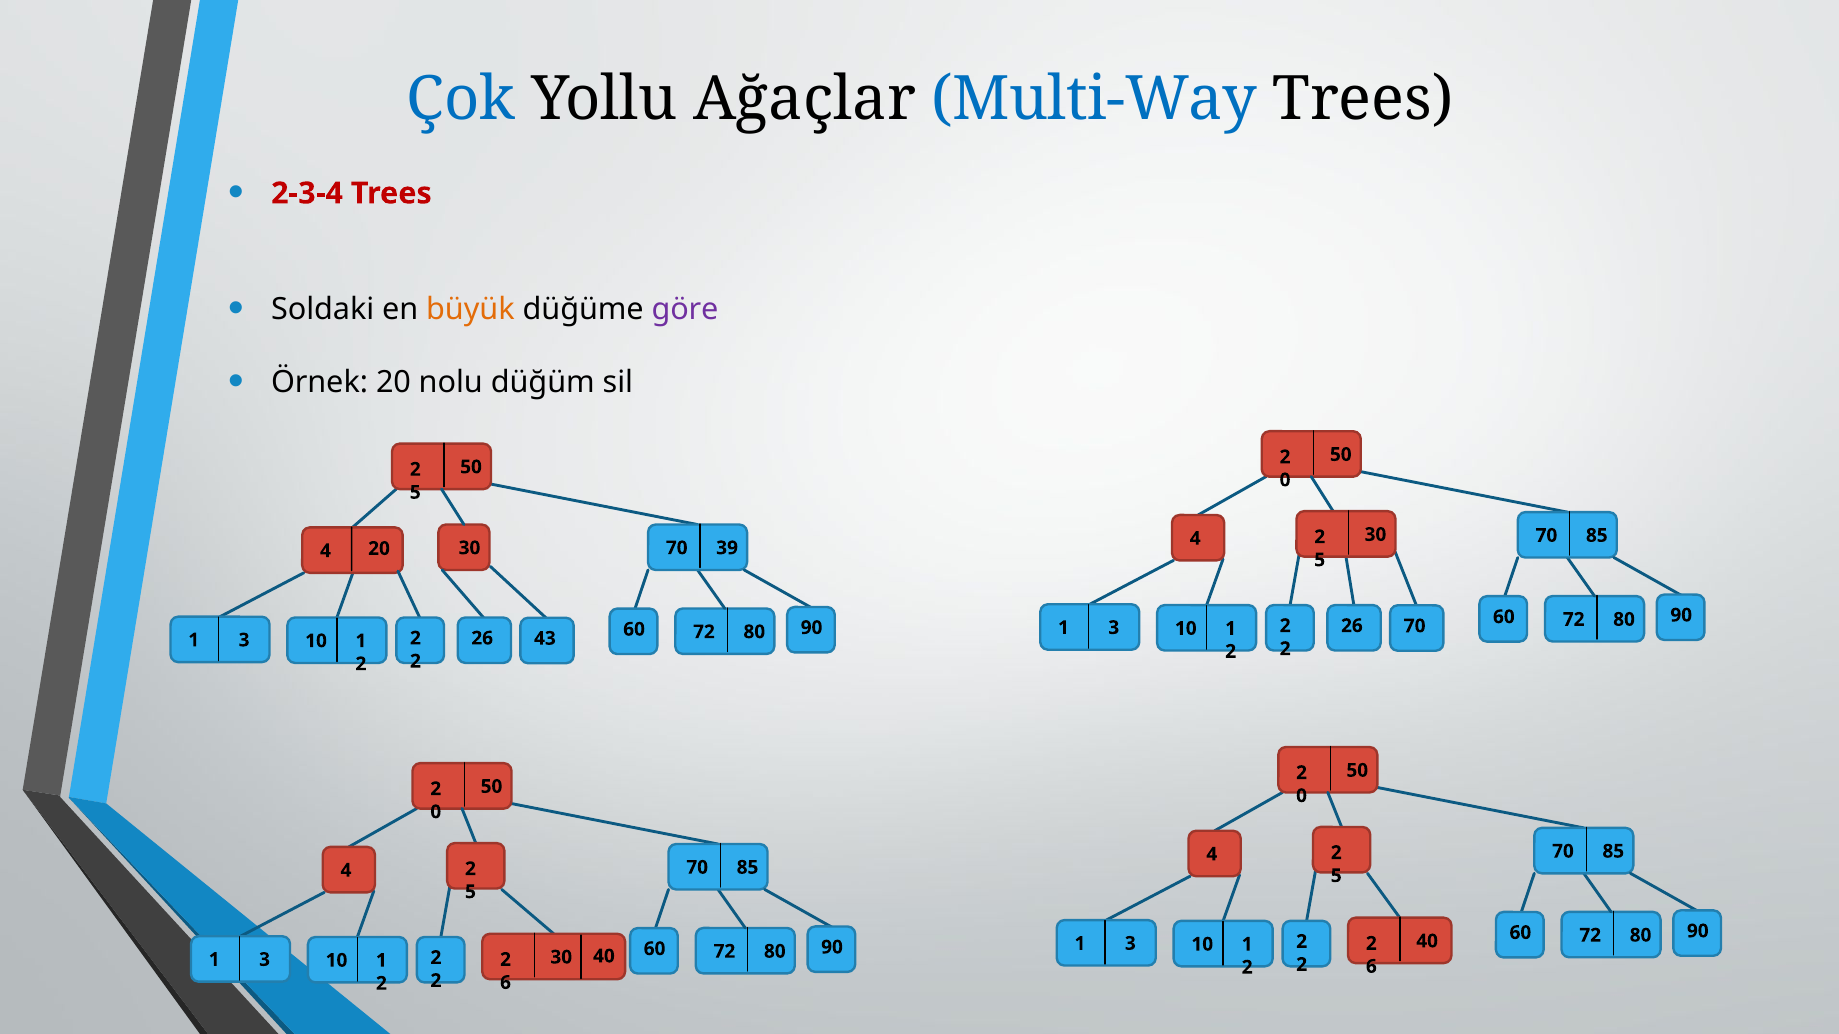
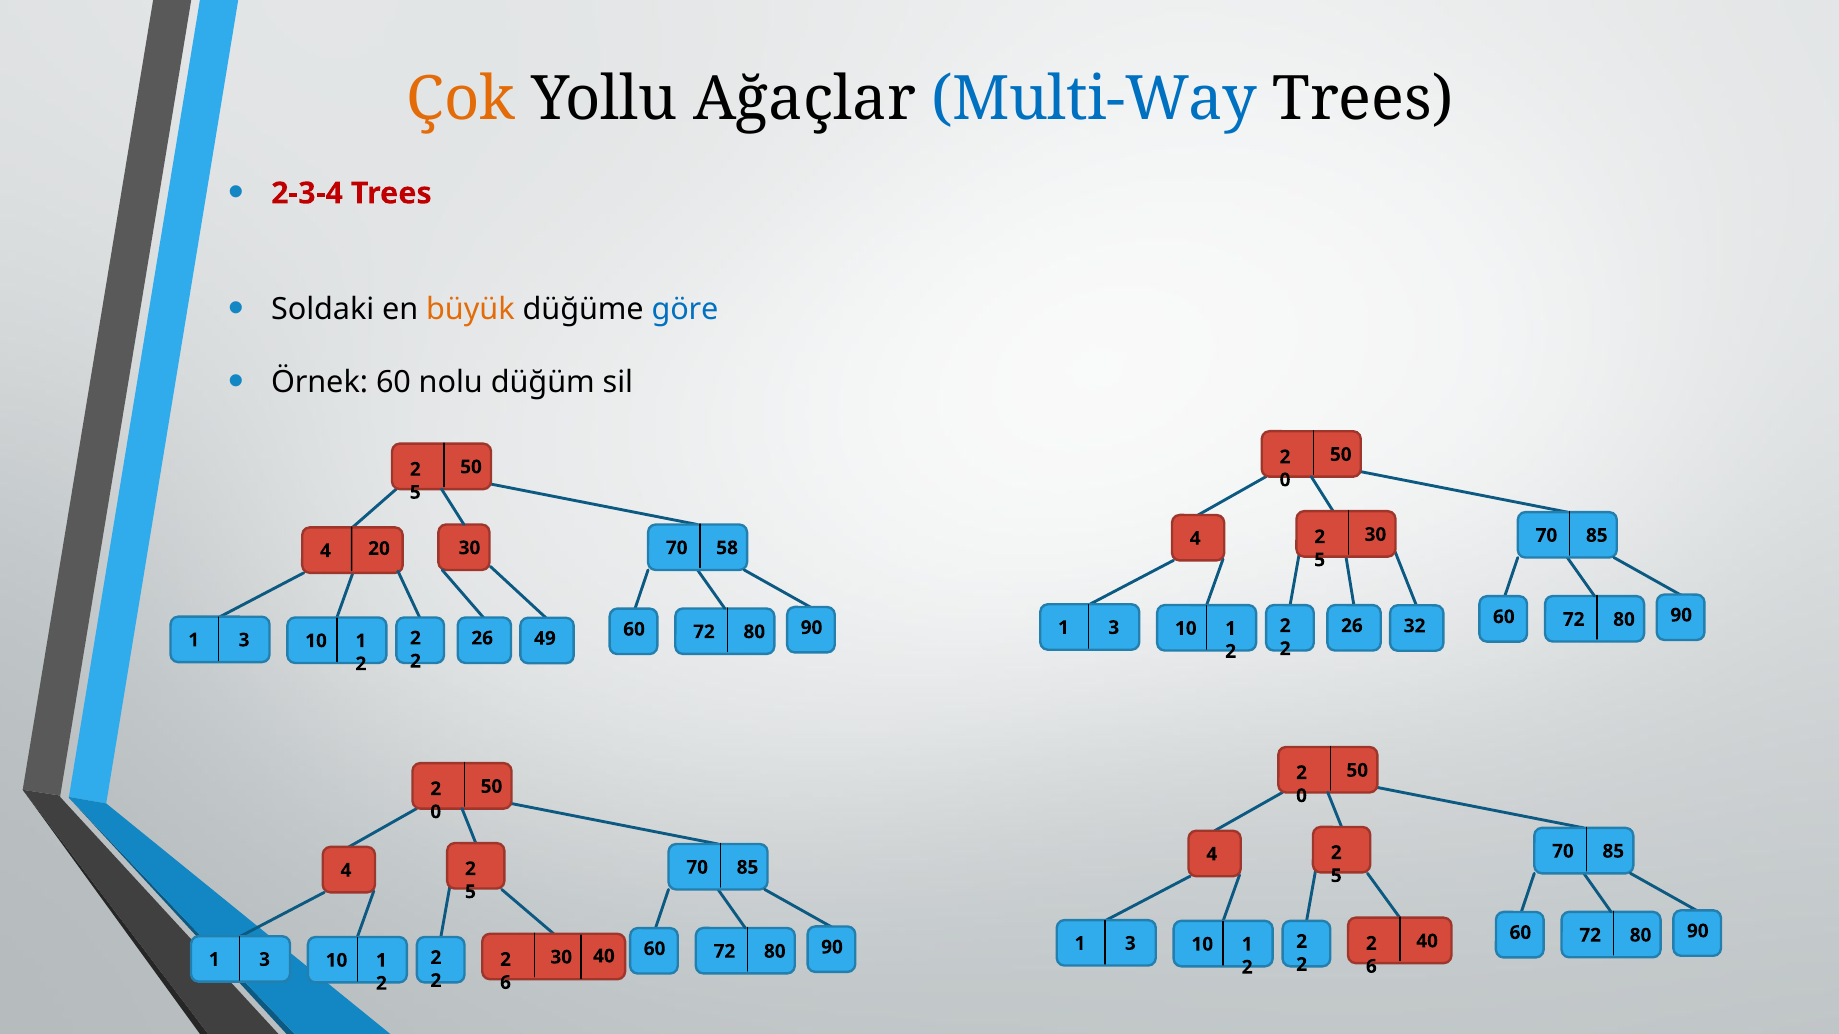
Çok colour: blue -> orange (461, 99)
göre colour: purple -> blue (685, 310)
Örnek 20: 20 -> 60 (394, 382)
39: 39 -> 58 (727, 548)
26 70: 70 -> 32 (1415, 626)
43: 43 -> 49 (545, 639)
